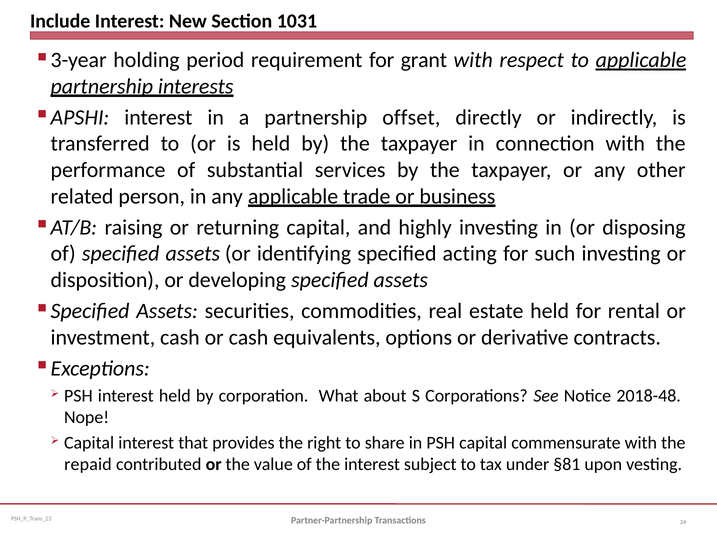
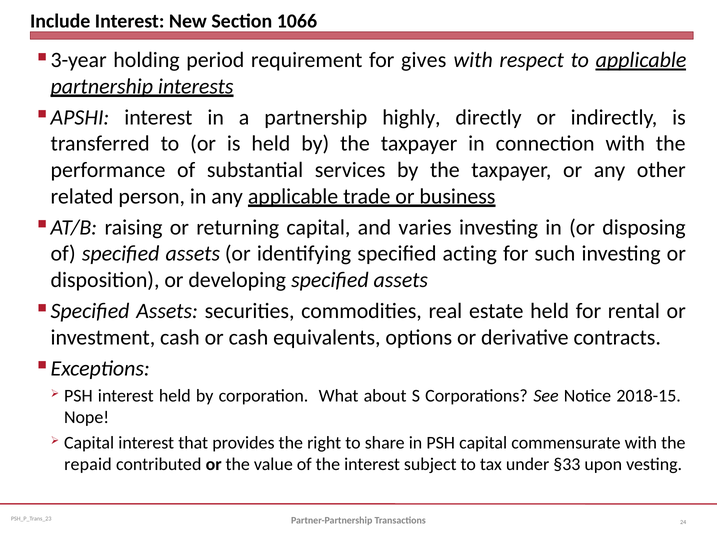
1031: 1031 -> 1066 (297, 21)
grant: grant -> gives (424, 60)
offset: offset -> highly (411, 117)
highly: highly -> varies (425, 227)
2018-48: 2018-48 -> 2018-15 (649, 396)
§81: §81 -> §33 (567, 464)
